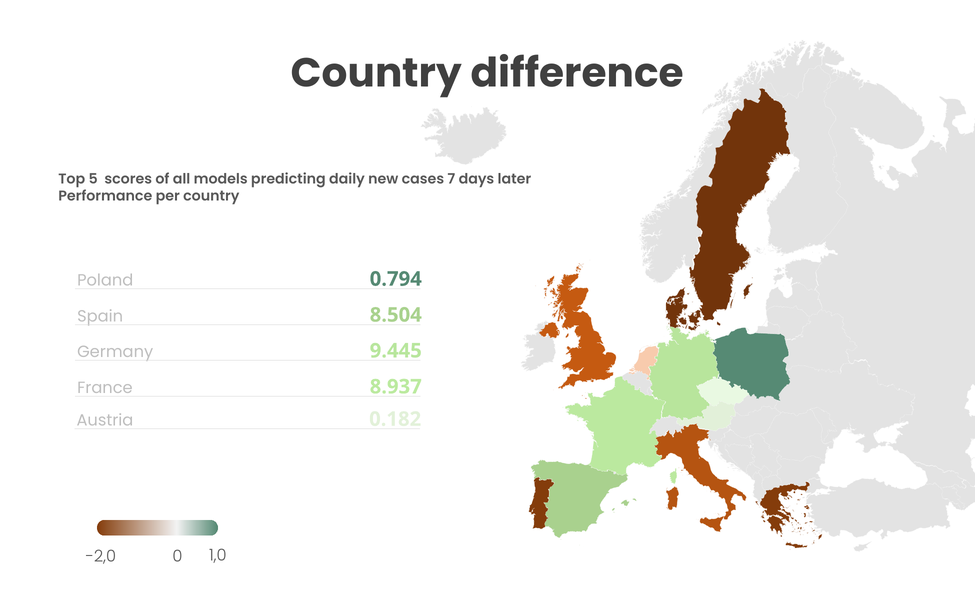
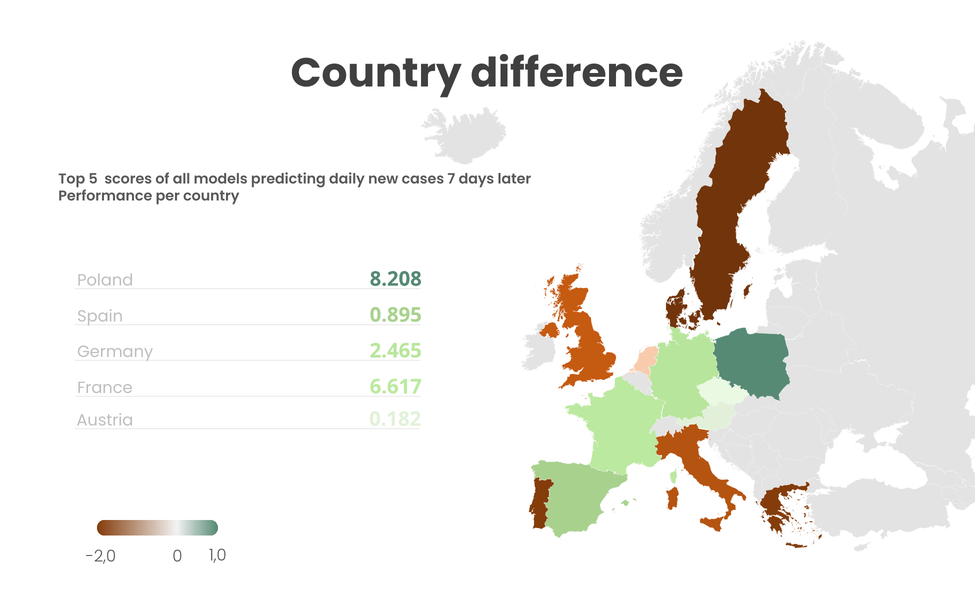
0.794: 0.794 -> 8.208 (396, 279)
8.504: 8.504 -> 0.895 (396, 315)
9.445: 9.445 -> 2.465 (396, 351)
8.937: 8.937 -> 6.617 (396, 387)
